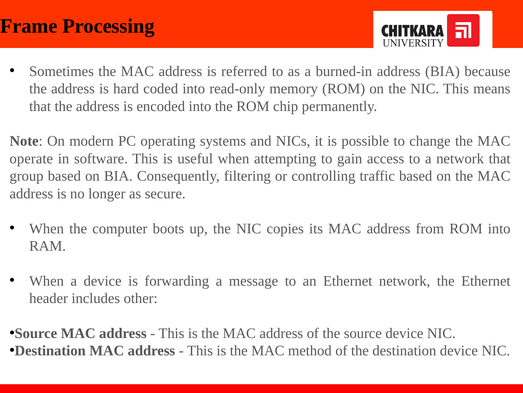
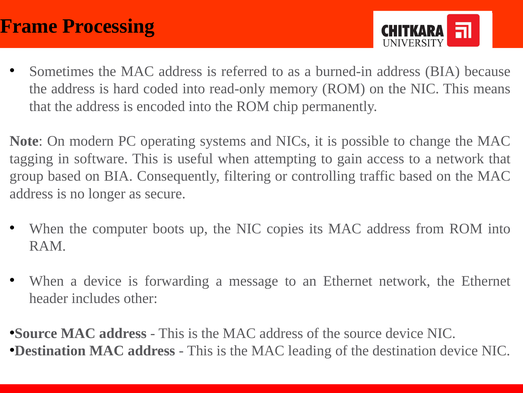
operate: operate -> tagging (31, 158)
method: method -> leading (310, 350)
